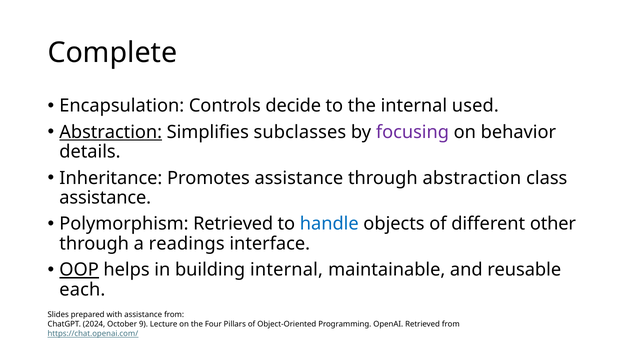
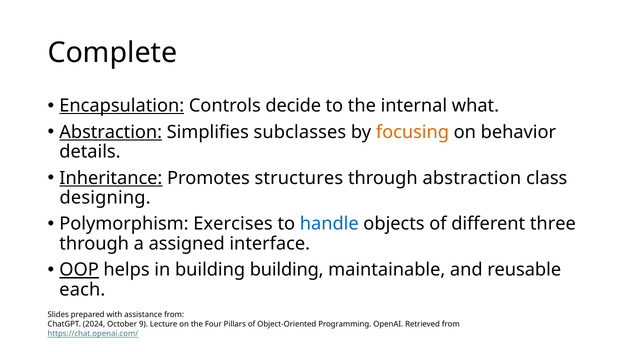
Encapsulation underline: none -> present (122, 106)
used: used -> what (475, 106)
focusing colour: purple -> orange (412, 132)
Inheritance underline: none -> present (111, 178)
Promotes assistance: assistance -> structures (299, 178)
assistance: assistance -> designing (105, 197)
Polymorphism Retrieved: Retrieved -> Exercises (233, 224)
other: other -> three (553, 224)
readings: readings -> assigned (187, 243)
building internal: internal -> building (287, 270)
